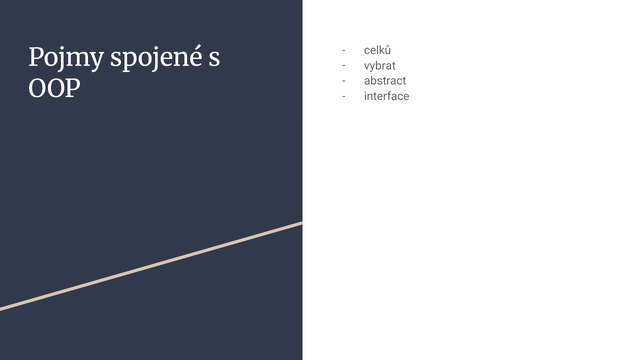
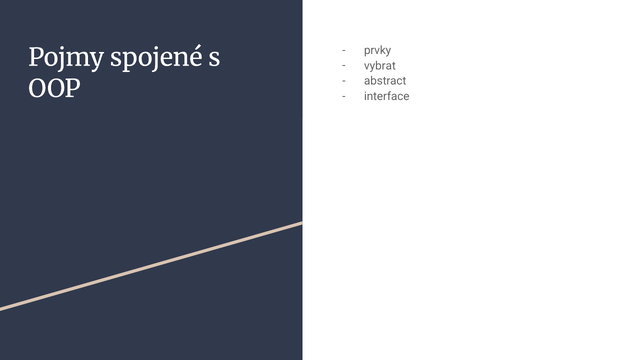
celků: celků -> prvky (378, 50)
